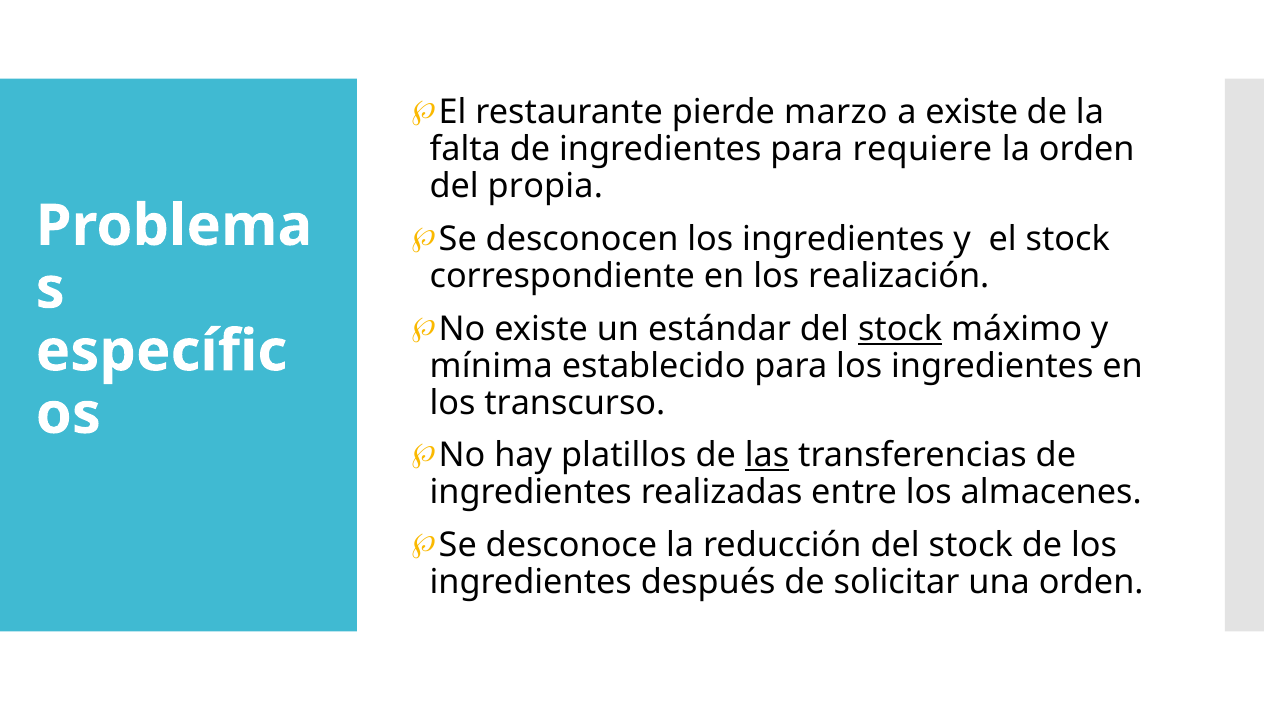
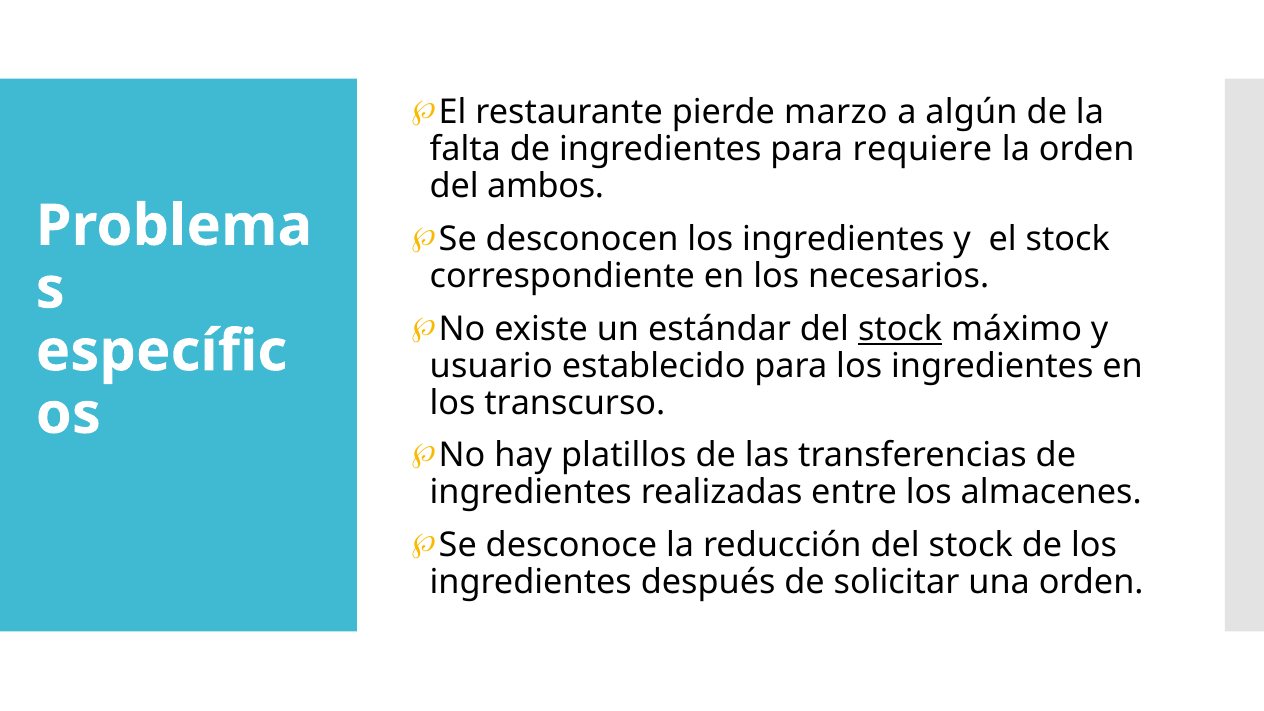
a existe: existe -> algún (972, 113)
propia: propia -> ambos (546, 186)
realización: realización -> necesarios (899, 276)
mínima: mínima -> usuario (491, 366)
las underline: present -> none (767, 455)
